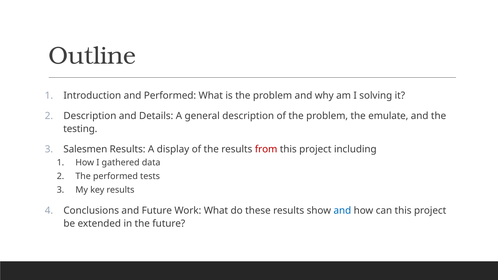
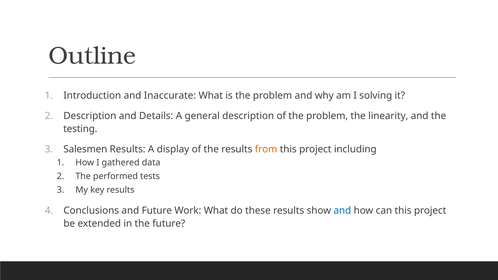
and Performed: Performed -> Inaccurate (170, 96)
emulate: emulate -> linearity (388, 116)
from colour: red -> orange (266, 149)
